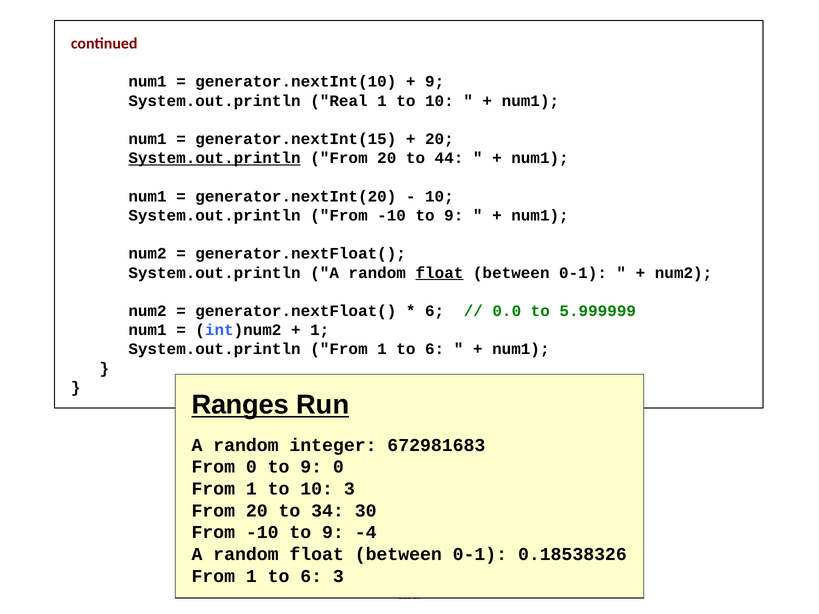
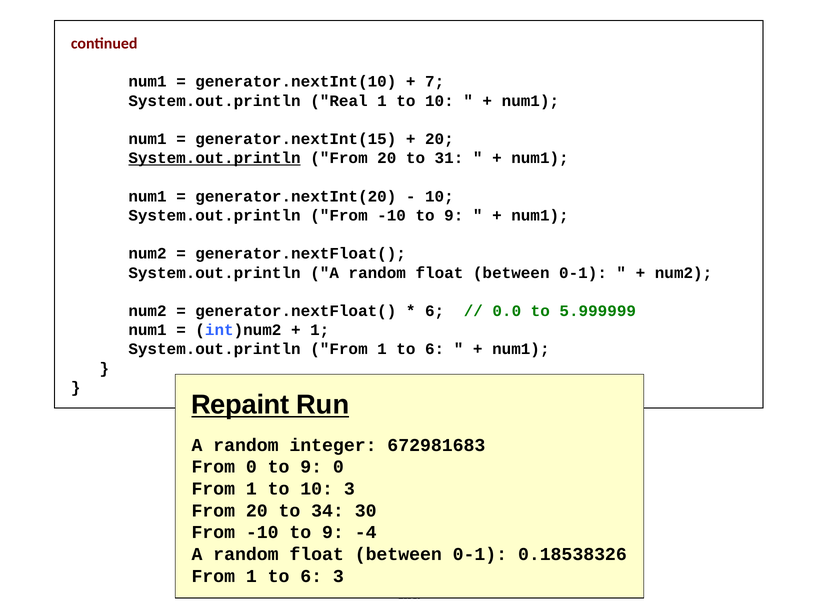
9: 9 -> 7 (435, 82)
44: 44 -> 31 (449, 158)
float underline: present -> none (439, 273)
Ranges: Ranges -> Repaint (240, 405)
